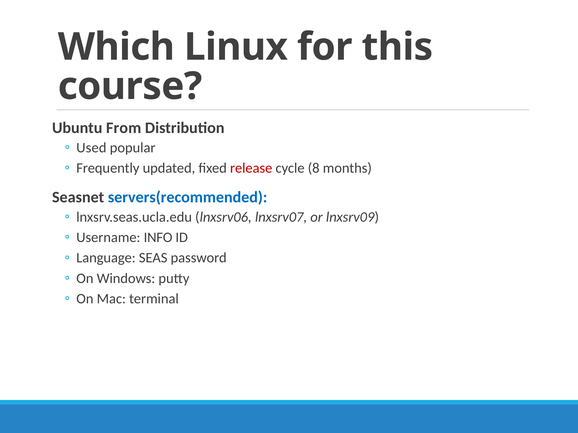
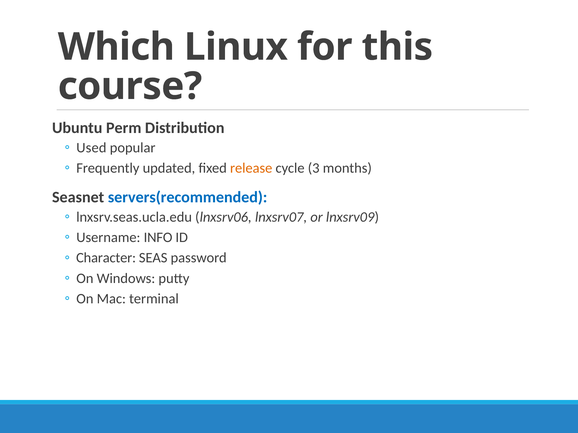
From: From -> Perm (124, 128)
release colour: red -> orange (251, 168)
8: 8 -> 3 (314, 168)
Language: Language -> Character (106, 258)
